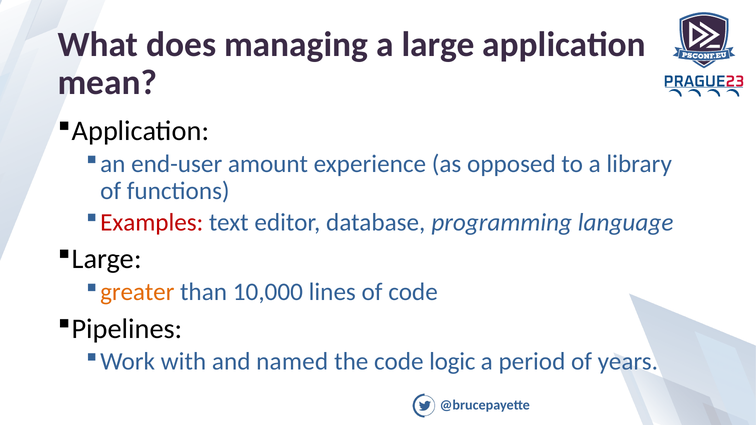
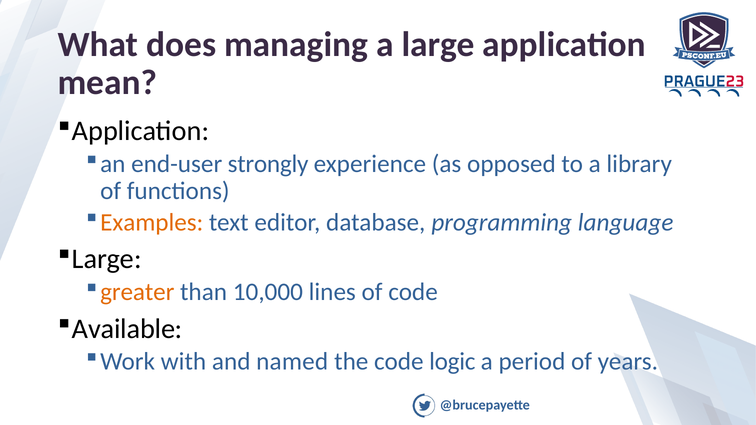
amount: amount -> strongly (268, 164)
Examples colour: red -> orange (152, 222)
Pipelines: Pipelines -> Available (127, 329)
